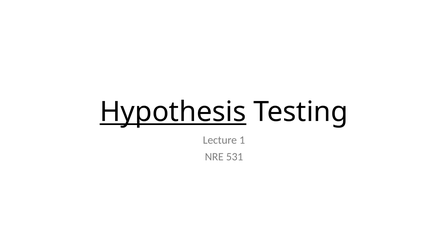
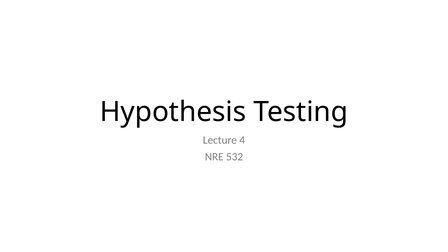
Hypothesis underline: present -> none (173, 112)
1: 1 -> 4 (242, 140)
531: 531 -> 532 (235, 157)
